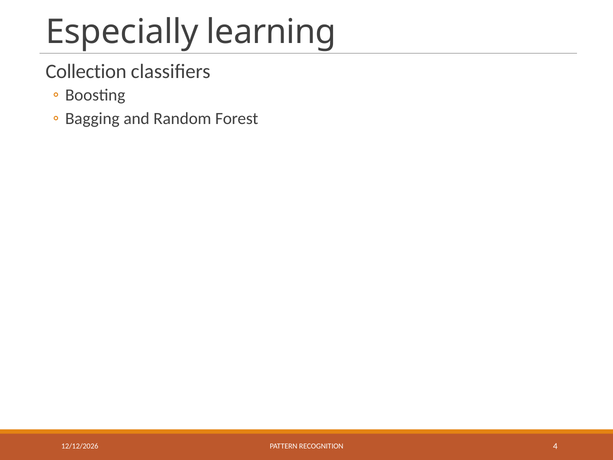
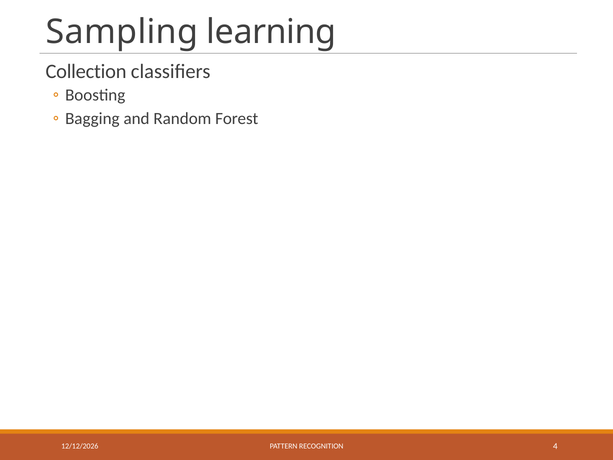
Especially: Especially -> Sampling (122, 32)
